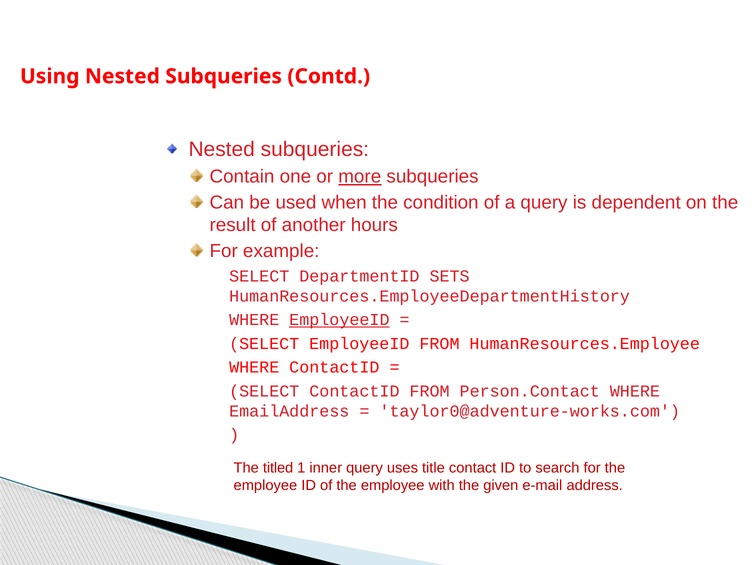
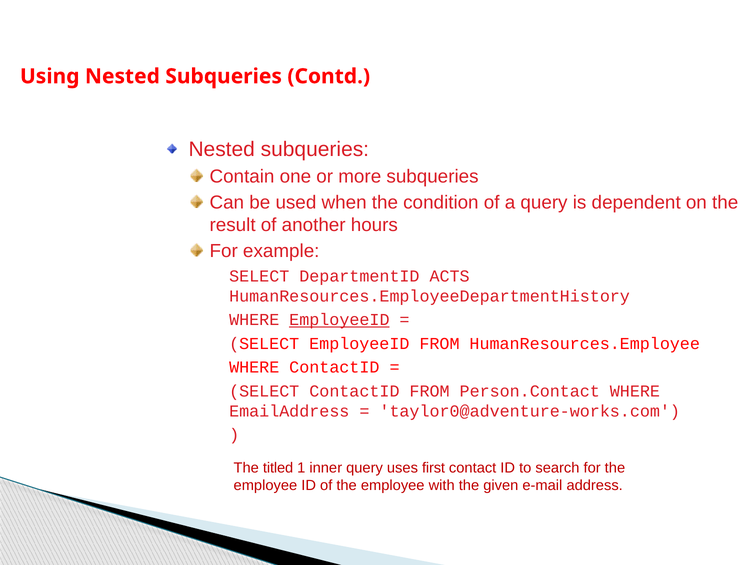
more underline: present -> none (360, 177)
SETS: SETS -> ACTS (450, 276)
title: title -> first (434, 468)
